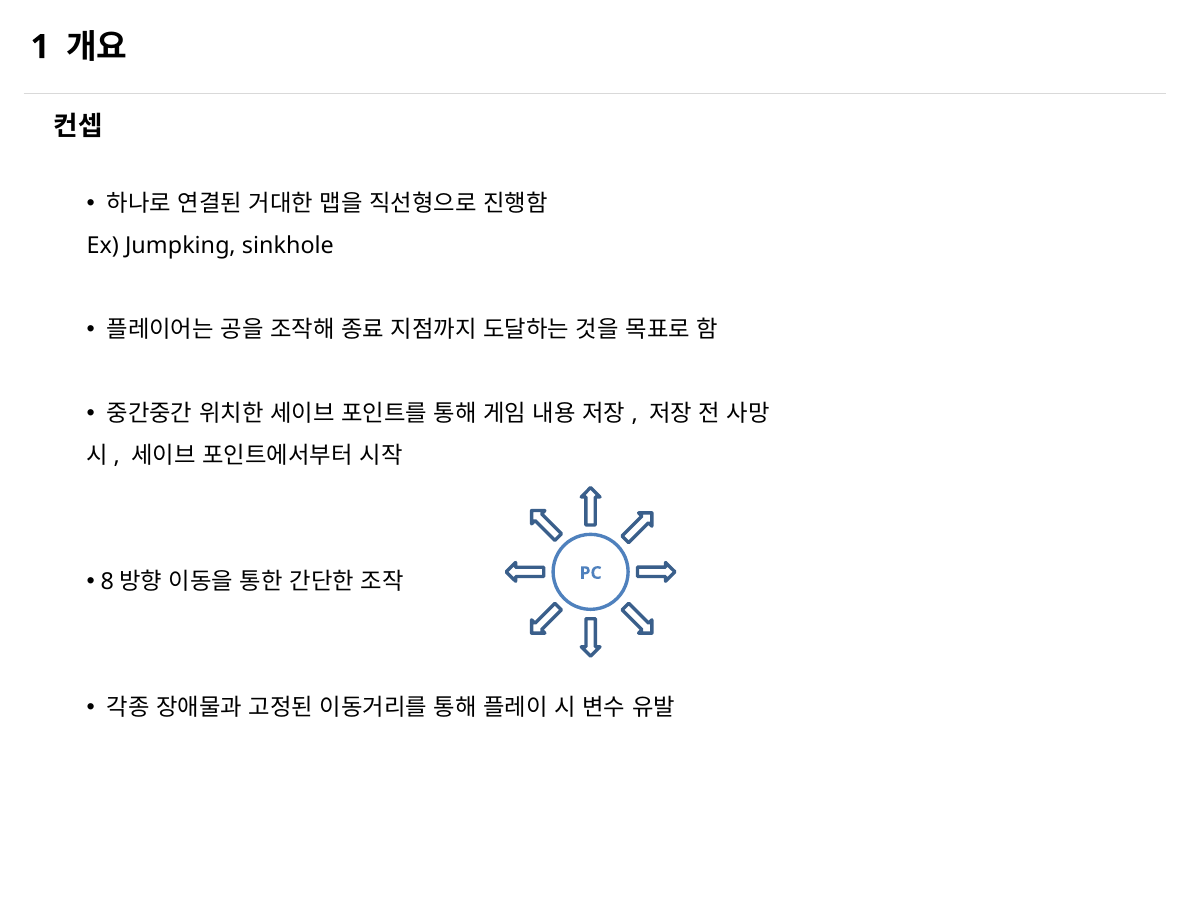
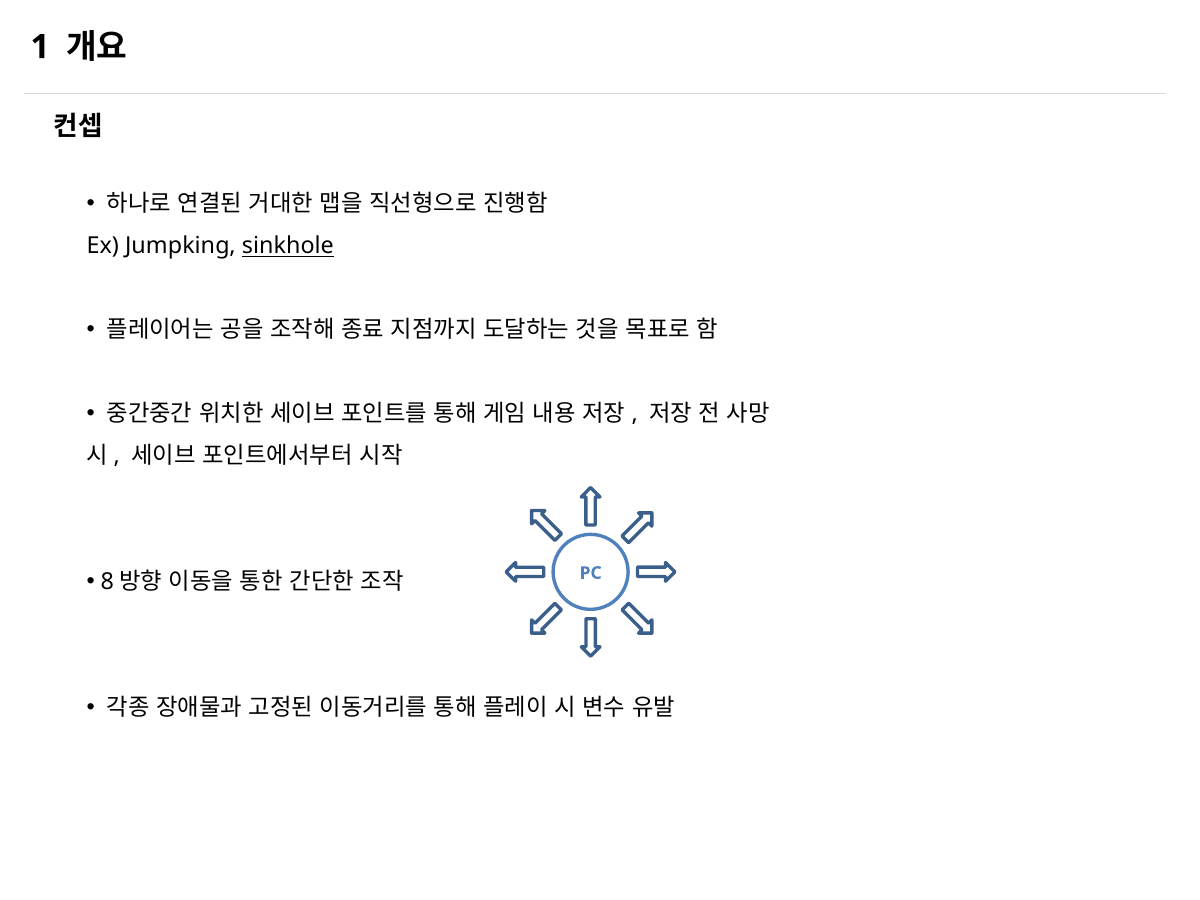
sinkhole underline: none -> present (288, 246)
